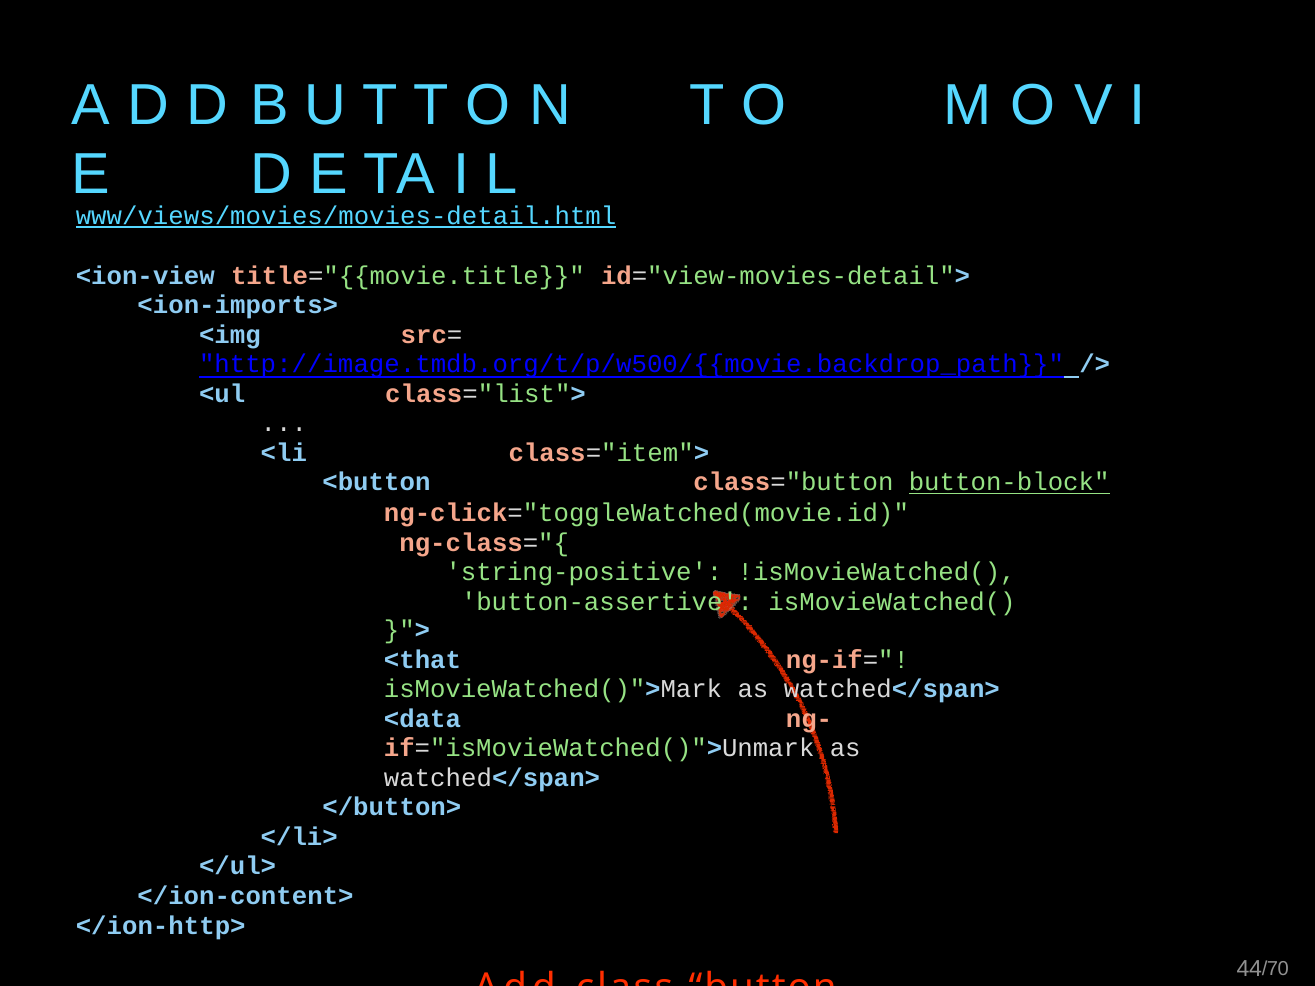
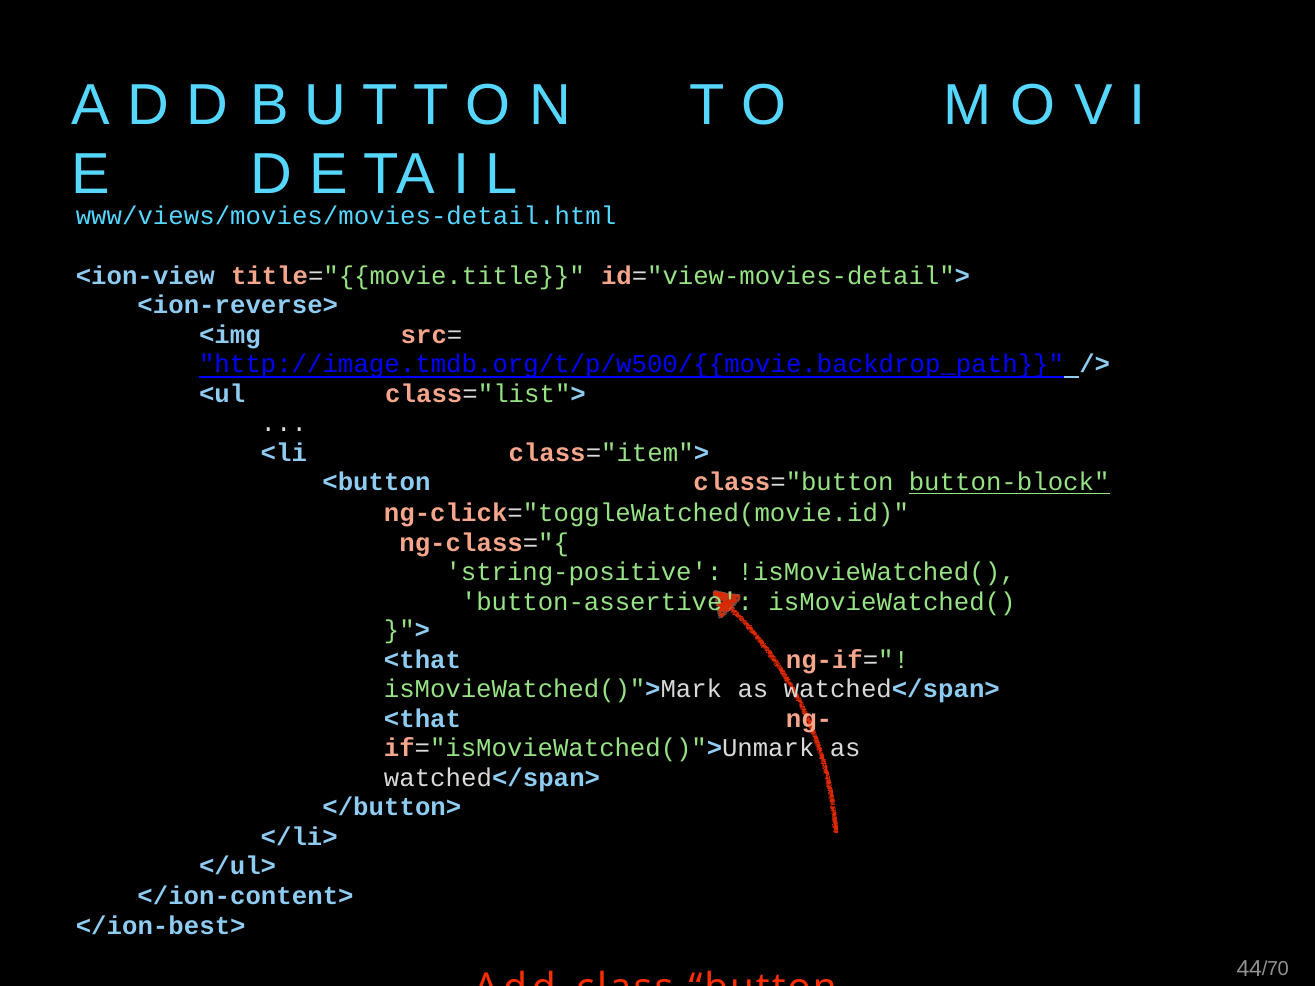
www/views/movies/movies-detail.html underline: present -> none (346, 216)
<ion-imports>: <ion-imports> -> <ion-reverse> (238, 305)
<data: <data -> <that (423, 719)
</ion-http>: </ion-http> -> </ion-best> (161, 926)
